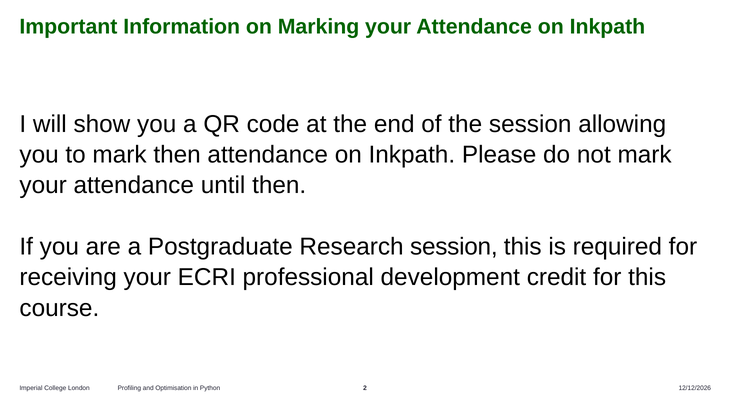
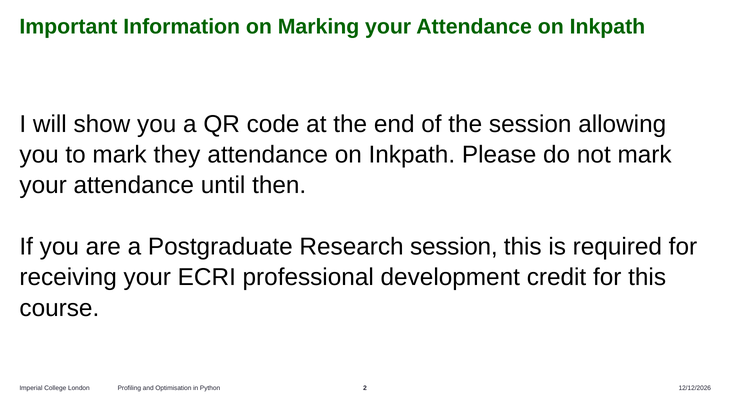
mark then: then -> they (177, 155)
